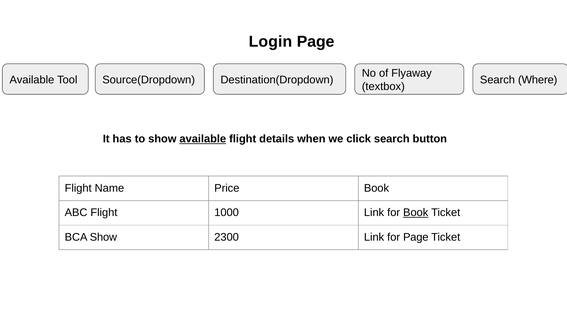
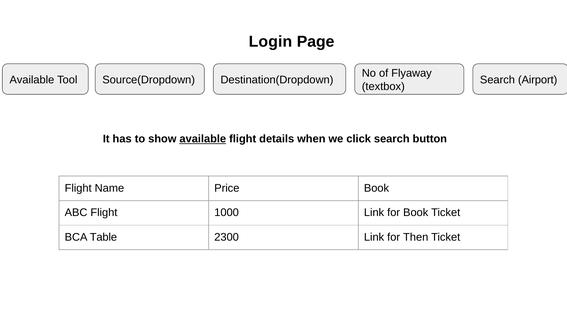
Where: Where -> Airport (538, 80)
Book underline: present -> none (416, 213)
BCA Show: Show -> Table (103, 237)
for Page: Page -> Then (416, 237)
